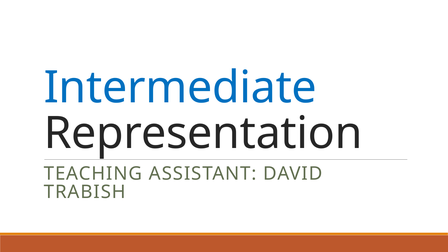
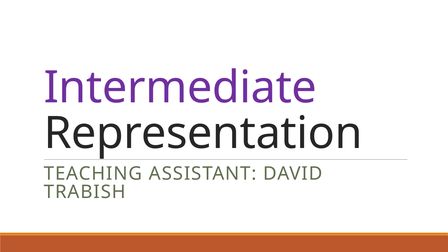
Intermediate colour: blue -> purple (180, 88)
